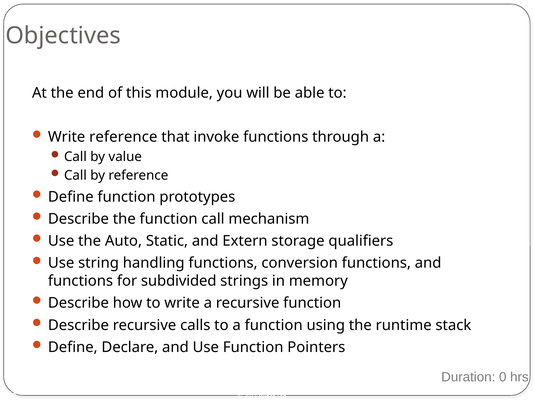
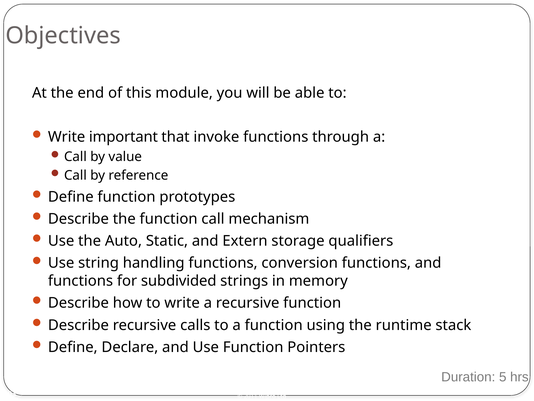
Write reference: reference -> important (123, 137)
0: 0 -> 5 (503, 376)
